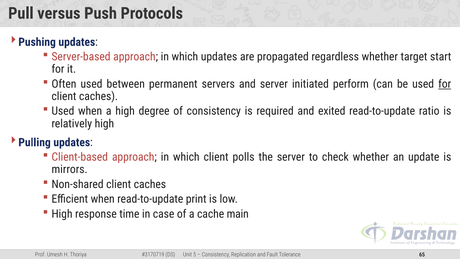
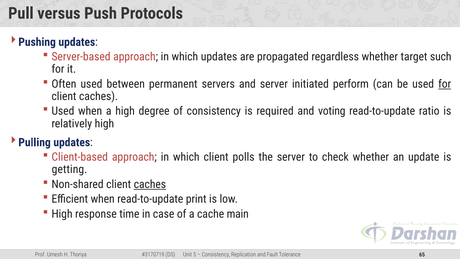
start: start -> such (441, 57)
exited: exited -> voting (332, 111)
mirrors: mirrors -> getting (70, 169)
caches underline: none -> present (150, 184)
